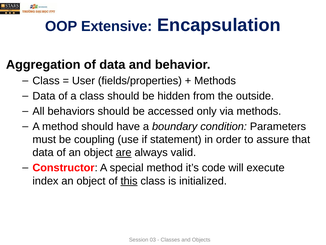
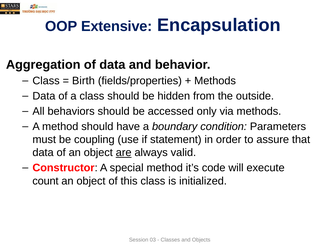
User: User -> Birth (83, 81)
index: index -> count (45, 181)
this underline: present -> none (129, 181)
